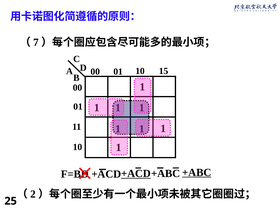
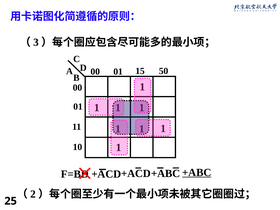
7: 7 -> 3 (36, 42)
00 10: 10 -> 15 (140, 71)
15: 15 -> 50 (164, 71)
+ACD underline: present -> none (136, 174)
